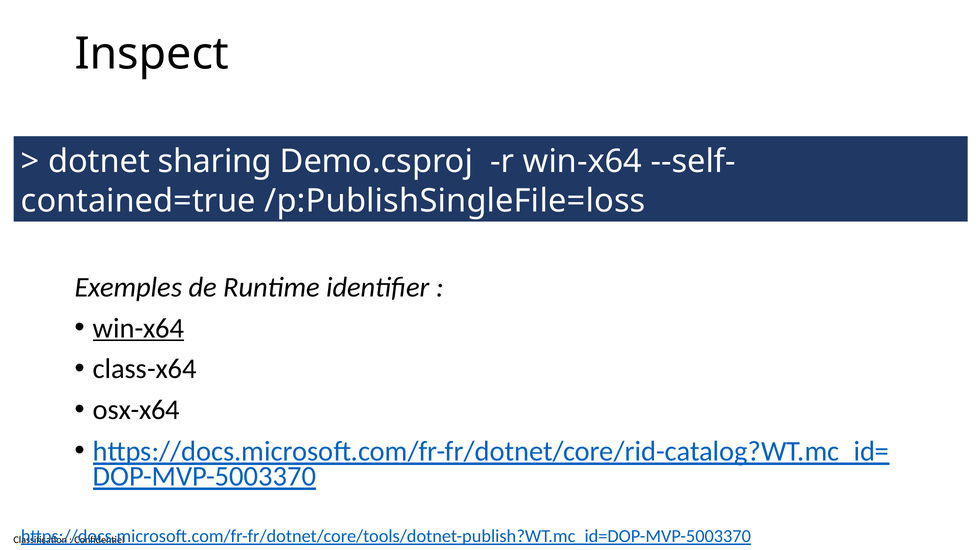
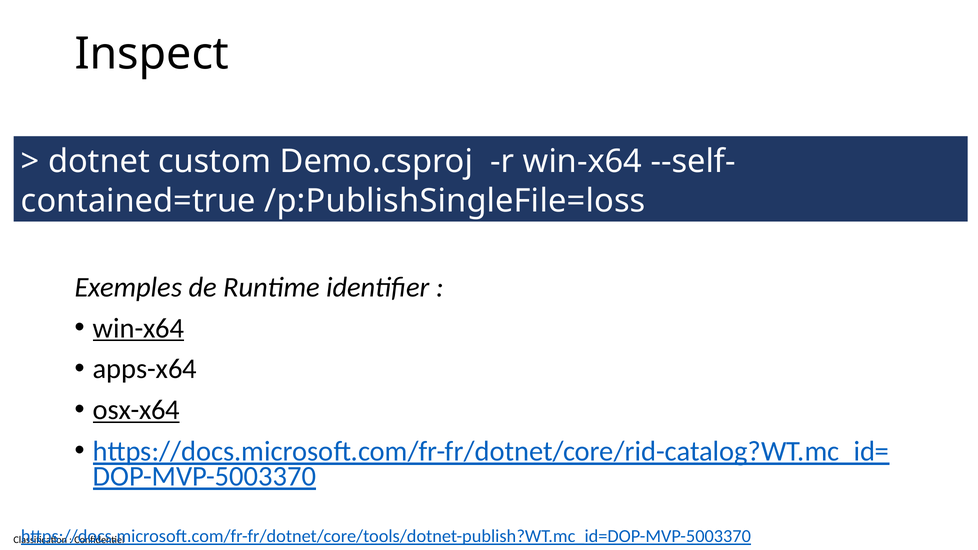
sharing: sharing -> custom (215, 162)
class-x64: class-x64 -> apps-x64 (145, 369)
osx-x64 underline: none -> present (136, 410)
